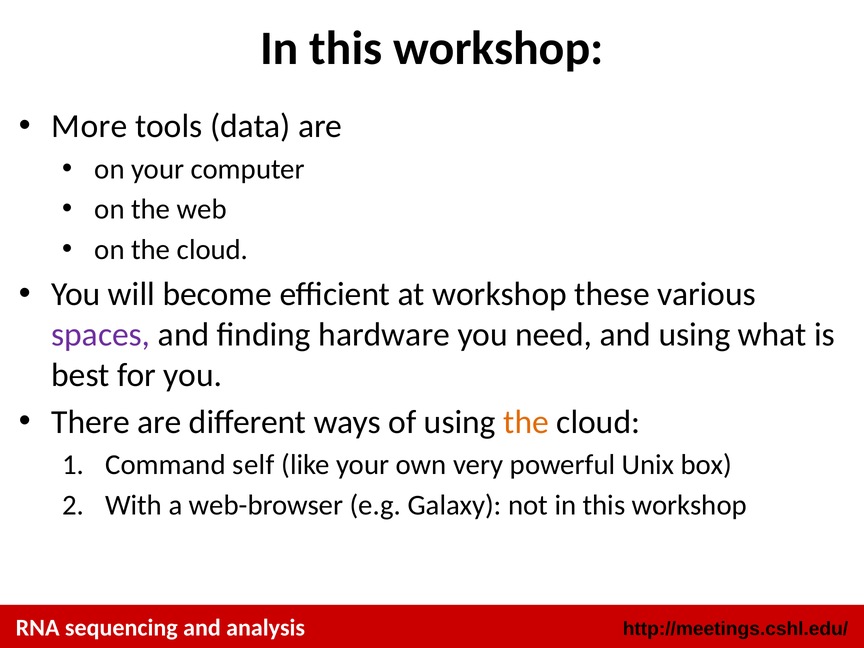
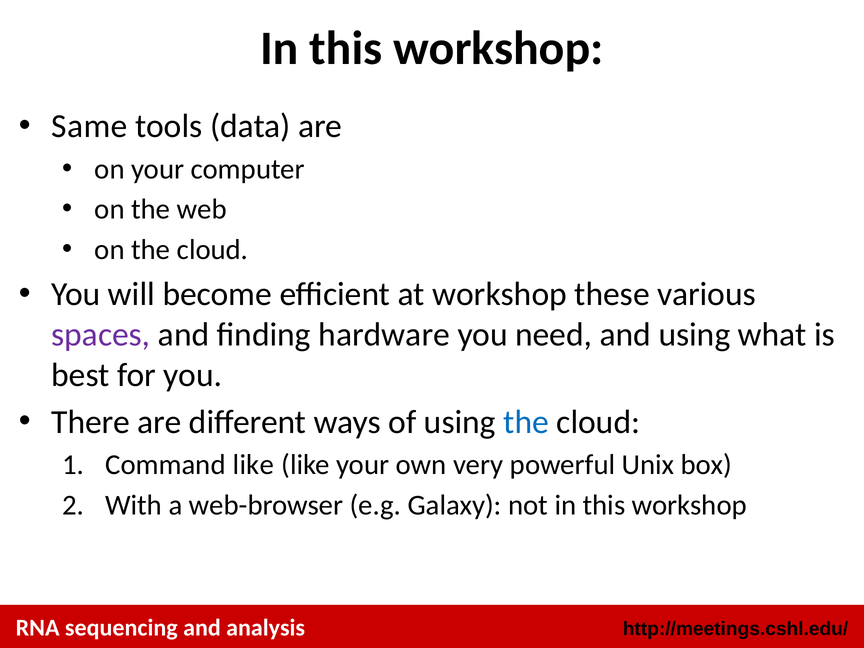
More: More -> Same (89, 126)
the colour: orange -> blue (526, 422)
Command self: self -> like (253, 465)
